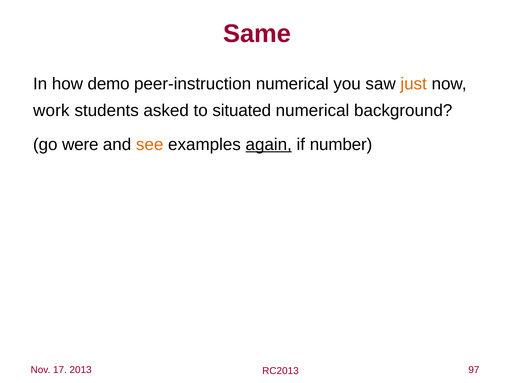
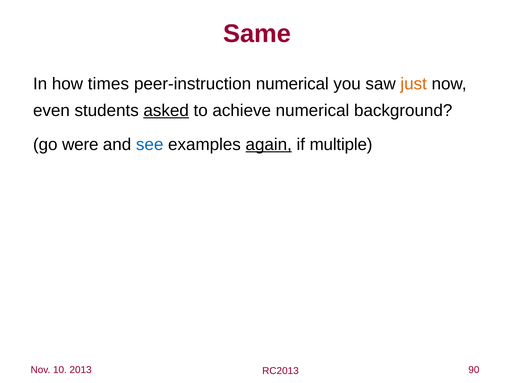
demo: demo -> times (108, 84)
work: work -> even (51, 110)
asked underline: none -> present (166, 110)
situated: situated -> achieve (242, 110)
see colour: orange -> blue (150, 144)
number: number -> multiple (341, 144)
17: 17 -> 10 (60, 369)
97: 97 -> 90 (474, 369)
